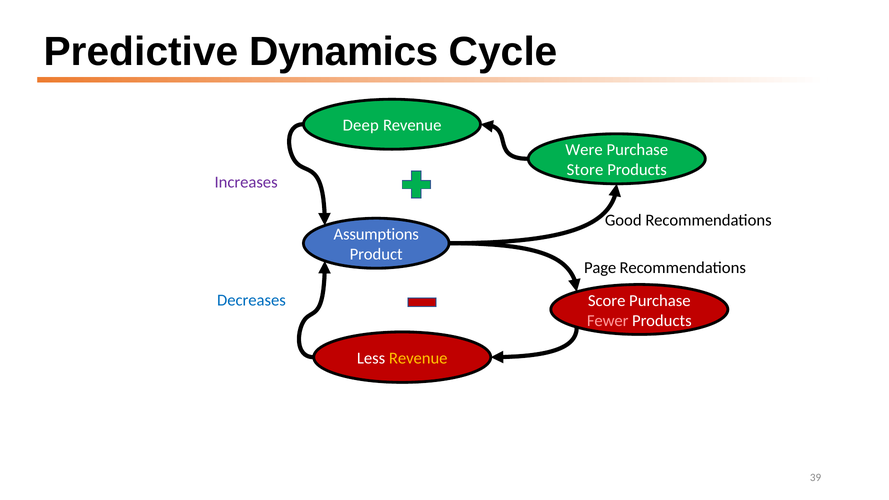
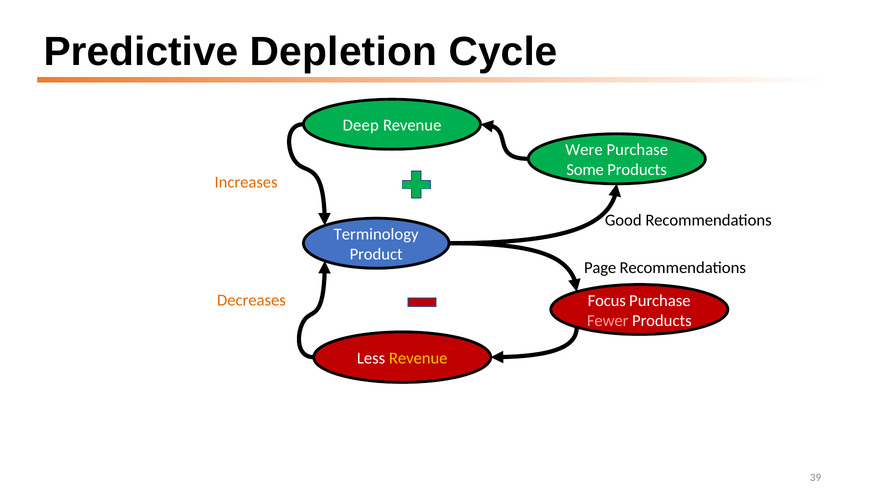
Dynamics: Dynamics -> Depletion (344, 52)
Store: Store -> Some (585, 170)
Increases colour: purple -> orange (246, 182)
Assumptions: Assumptions -> Terminology (376, 234)
Decreases colour: blue -> orange (251, 300)
Score: Score -> Focus (607, 301)
